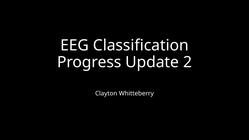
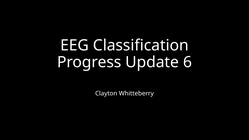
2: 2 -> 6 (187, 62)
